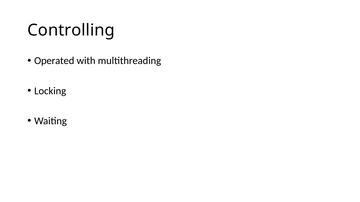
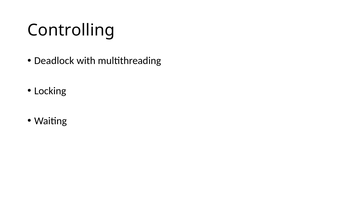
Operated: Operated -> Deadlock (54, 61)
